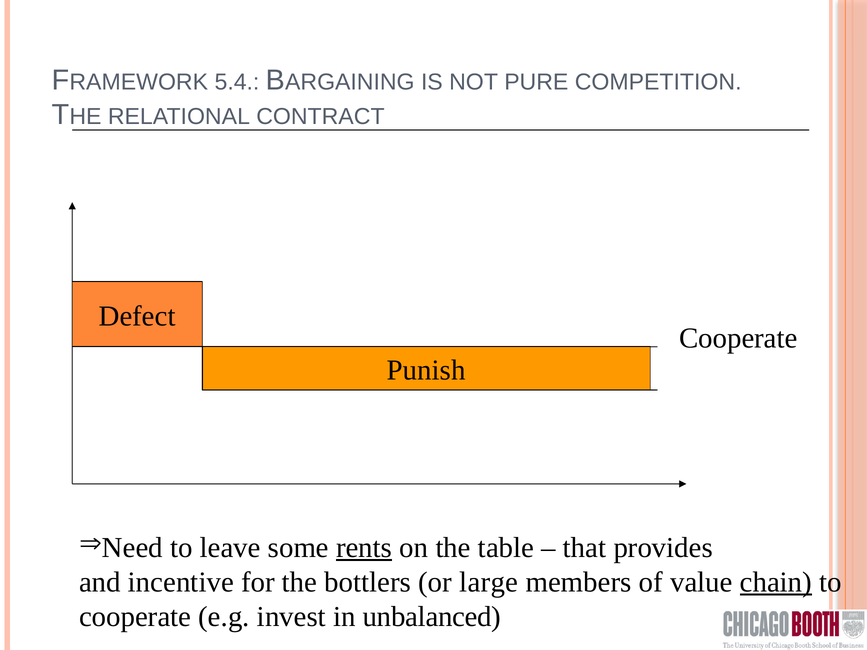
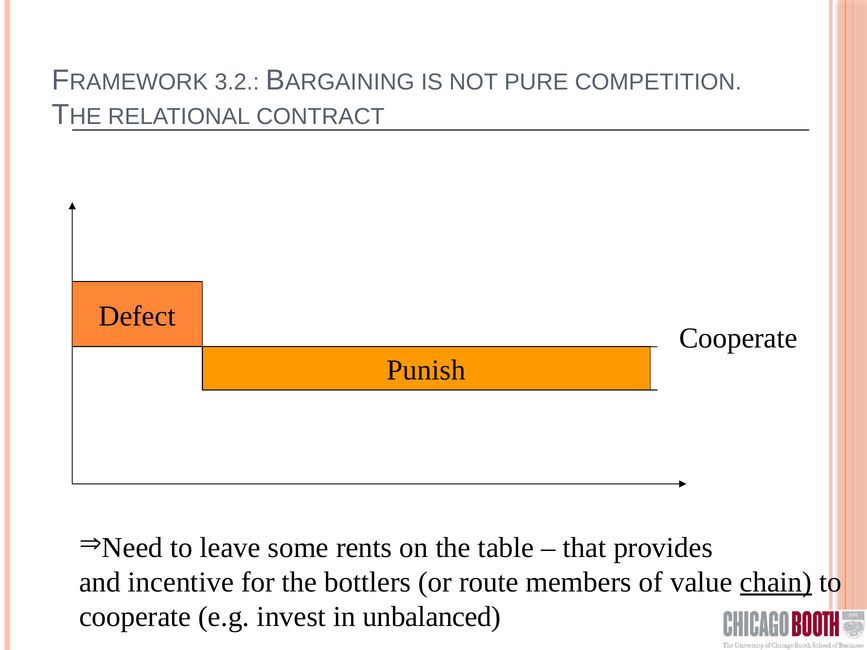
5.4: 5.4 -> 3.2 (237, 82)
rents underline: present -> none (364, 548)
large: large -> route (489, 582)
